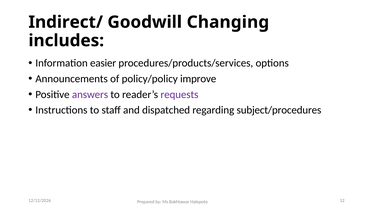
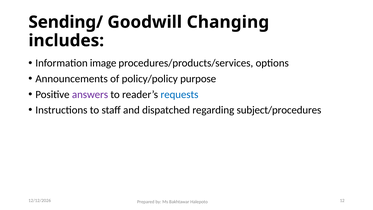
Indirect/: Indirect/ -> Sending/ (66, 22)
easier: easier -> image (103, 63)
improve: improve -> purpose (198, 79)
requests colour: purple -> blue (179, 94)
